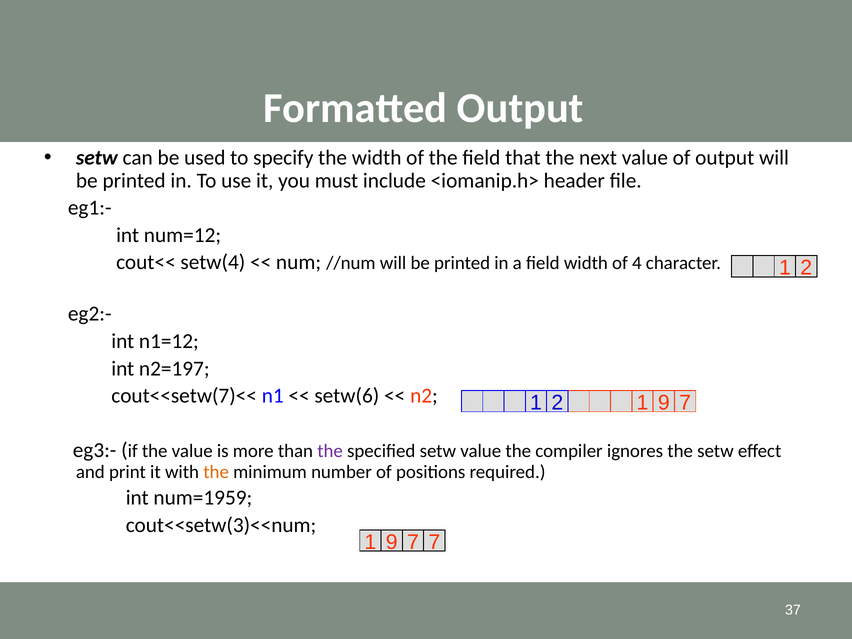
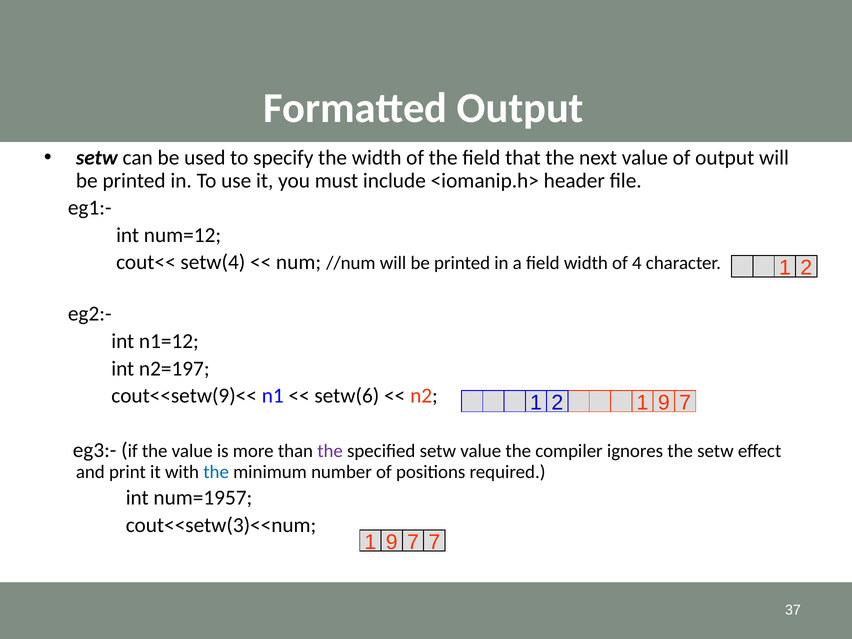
cout<<setw(7)<<: cout<<setw(7)<< -> cout<<setw(9)<< (184, 396)
the colour: orange -> blue (216, 472)
num=1959: num=1959 -> num=1957 (203, 498)
